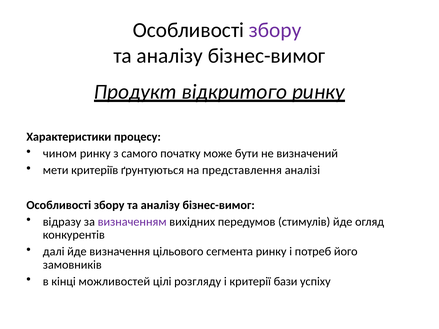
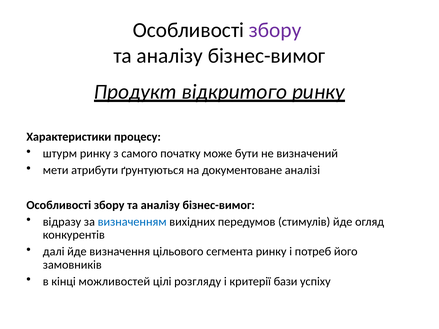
чином: чином -> штурм (60, 154)
критеріїв: критеріїв -> атрибути (95, 170)
представлення: представлення -> документоване (242, 170)
визначенням colour: purple -> blue (132, 222)
